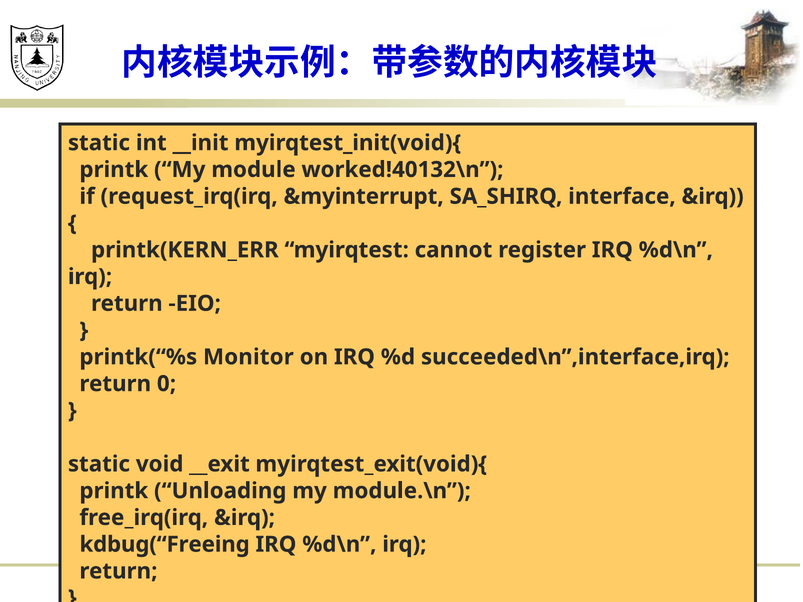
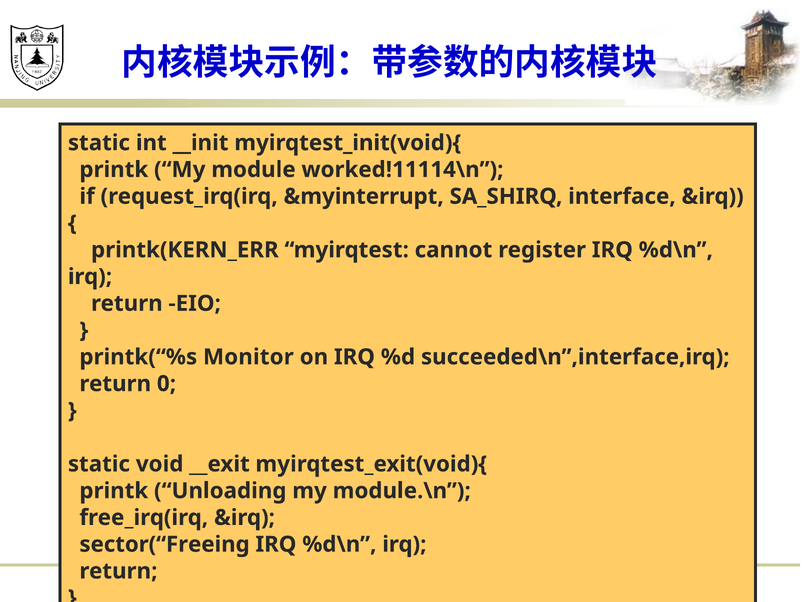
worked!40132\n: worked!40132\n -> worked!11114\n (402, 170)
kdbug(“Freeing: kdbug(“Freeing -> sector(“Freeing (165, 545)
